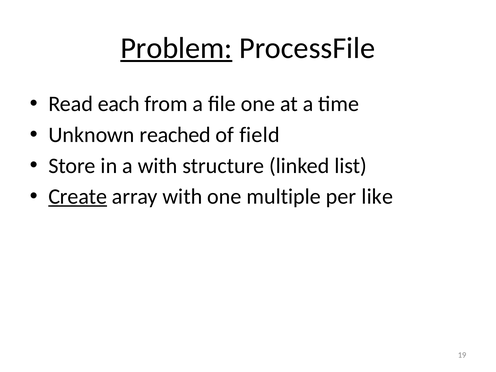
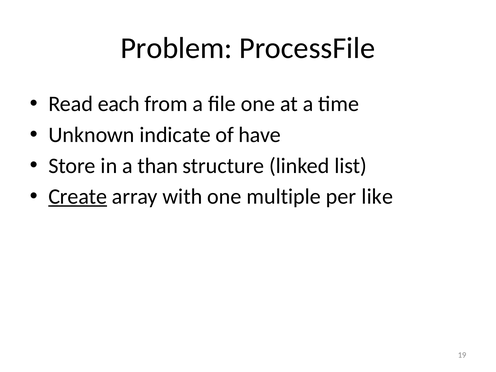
Problem underline: present -> none (176, 48)
reached: reached -> indicate (175, 135)
field: field -> have (260, 135)
a with: with -> than (158, 166)
